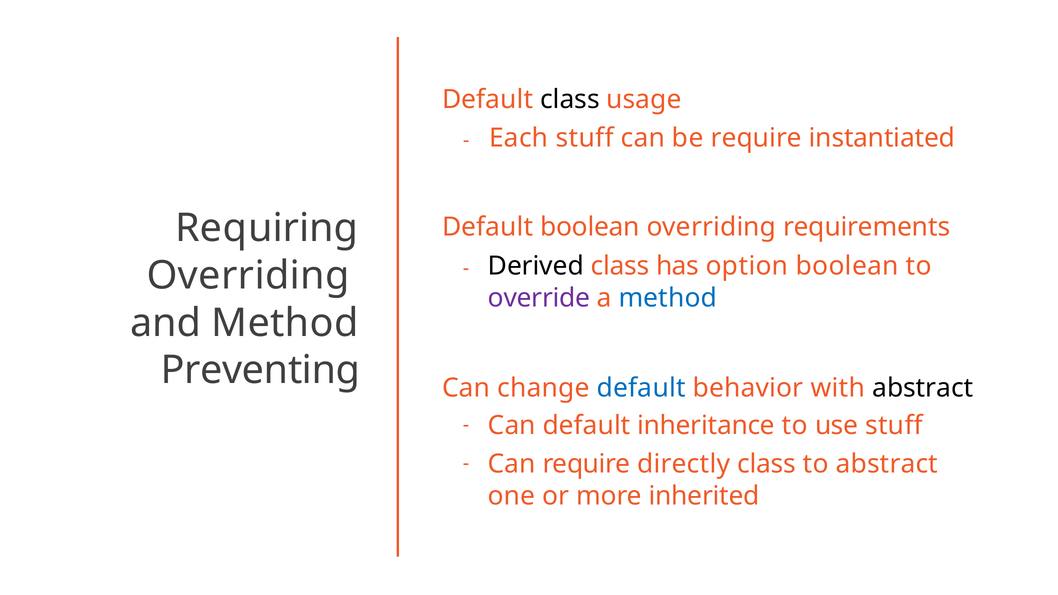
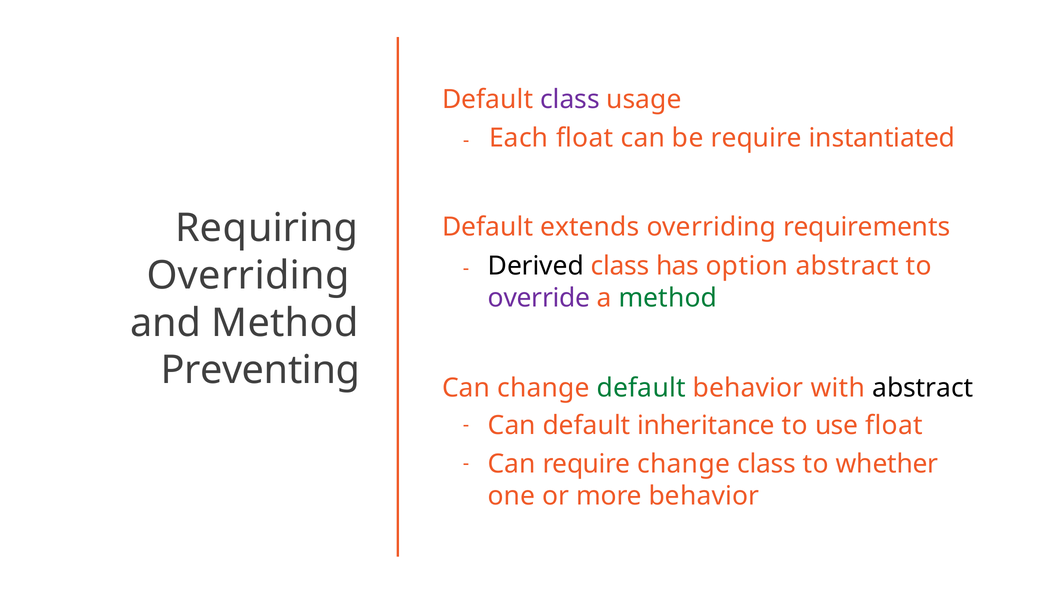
class colour: black -> purple (570, 99)
Each stuff: stuff -> float (585, 138)
Default boolean: boolean -> extends (590, 227)
option boolean: boolean -> abstract (847, 266)
method colour: blue -> green (668, 298)
default colour: blue -> green (641, 388)
use stuff: stuff -> float (894, 426)
require directly: directly -> change (684, 464)
to abstract: abstract -> whether (887, 464)
more inherited: inherited -> behavior (704, 496)
